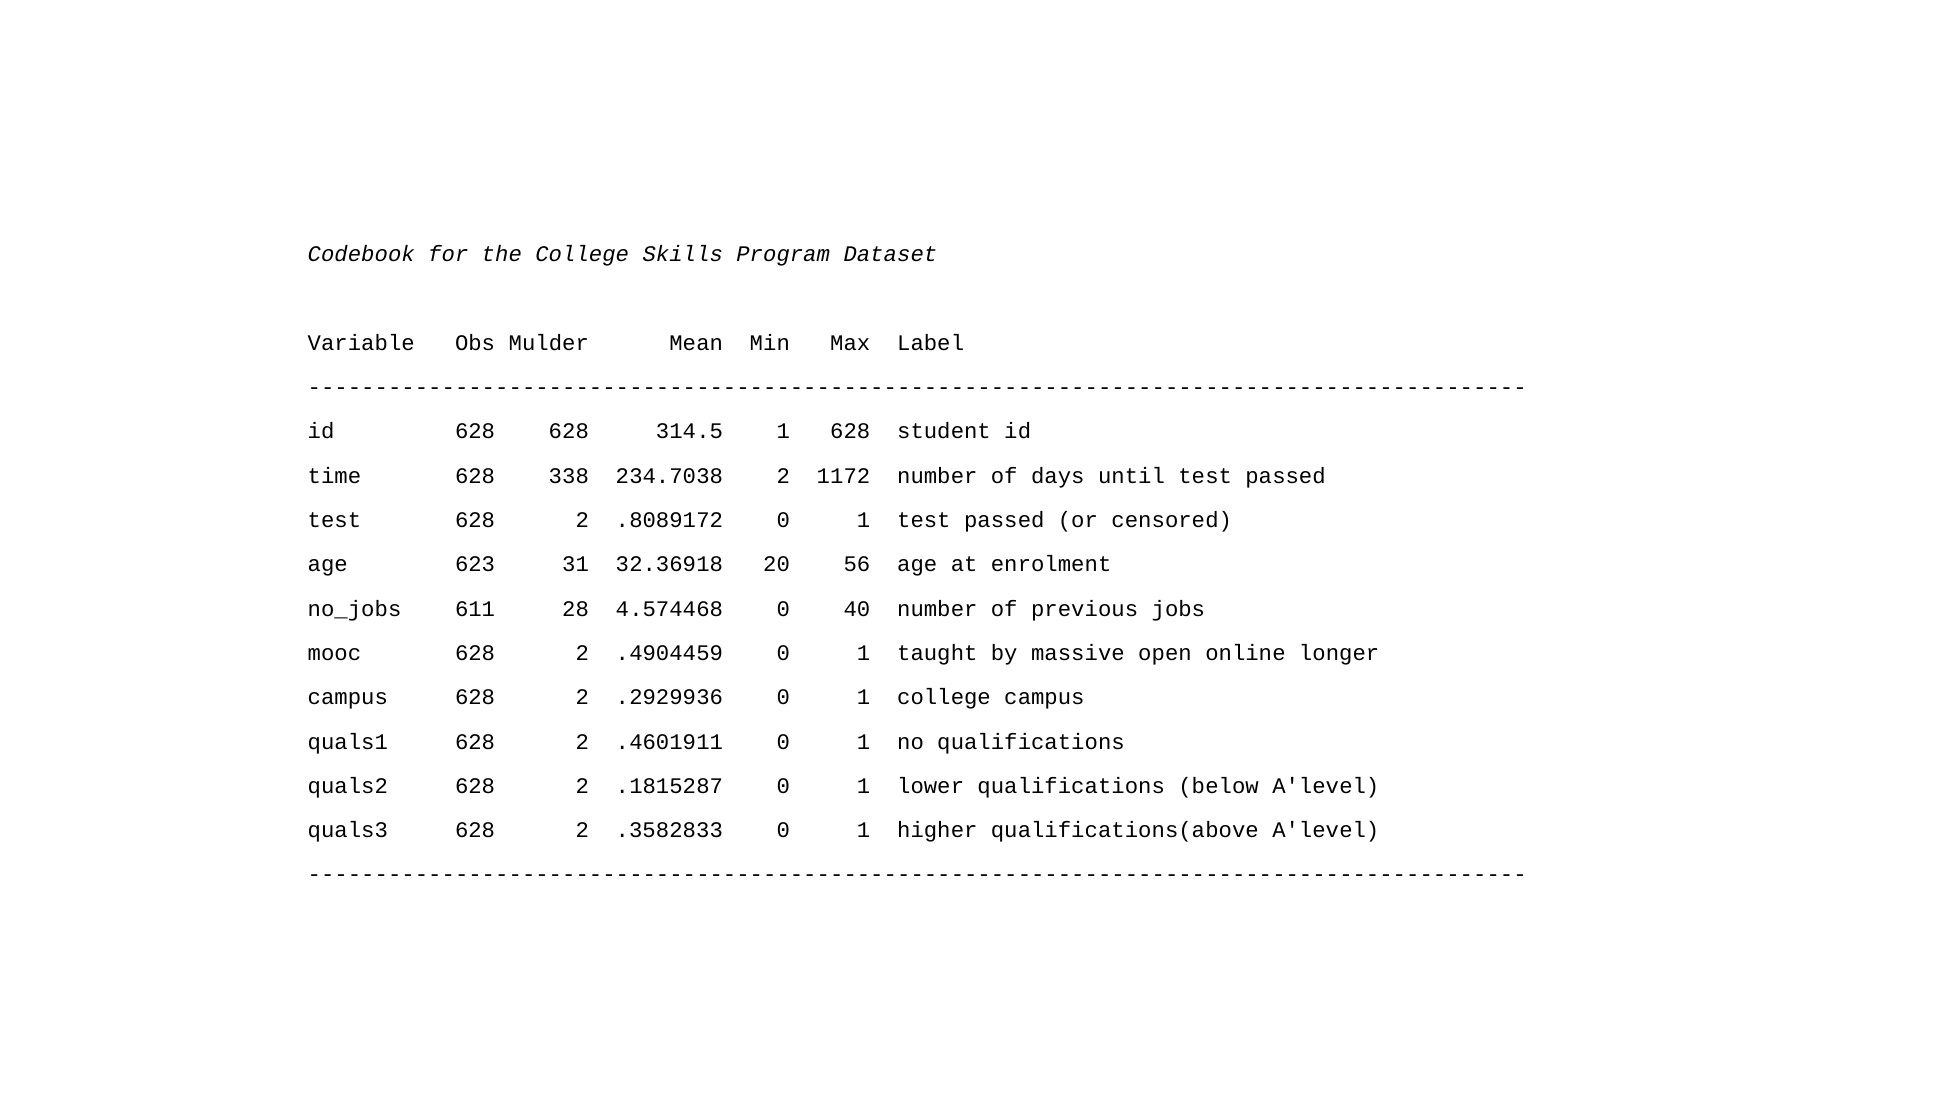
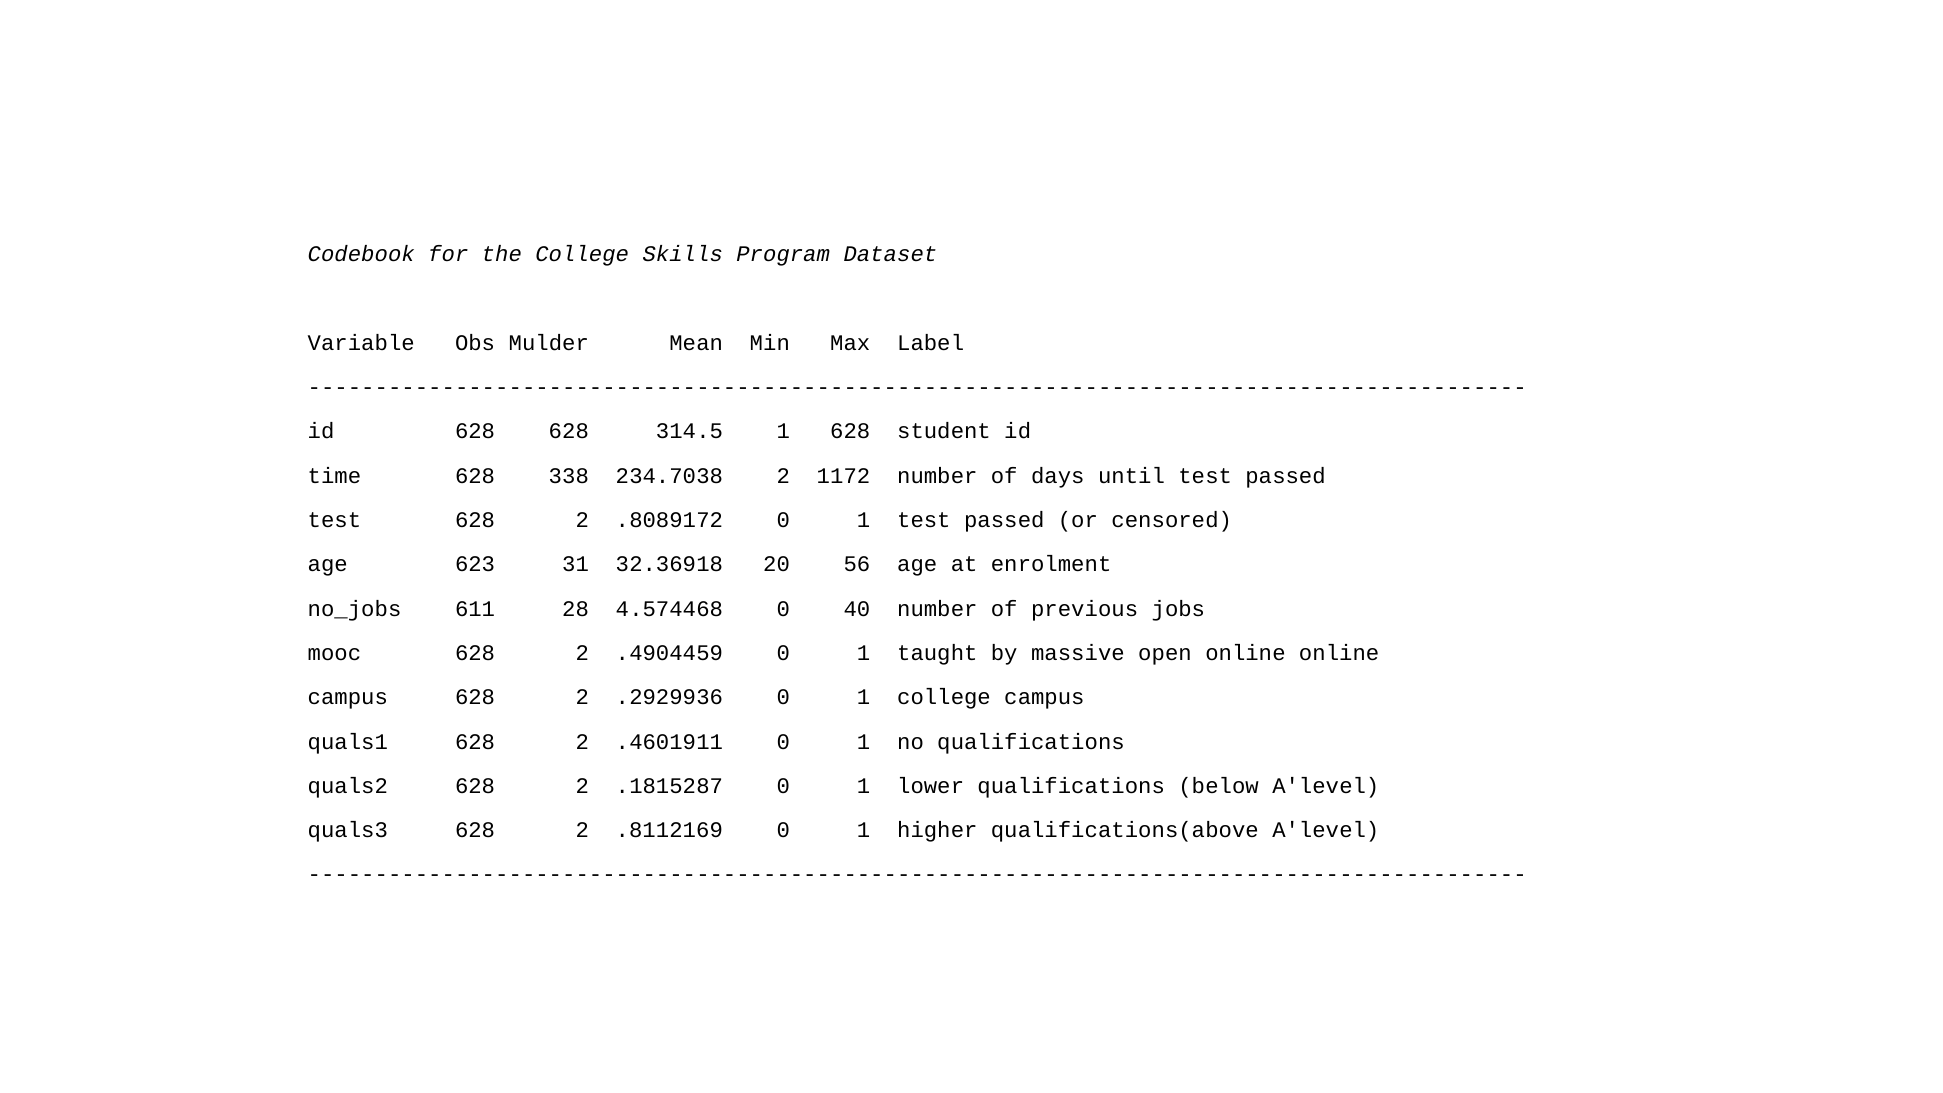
online longer: longer -> online (1339, 653)
.3582833: .3582833 -> .8112169 (669, 830)
